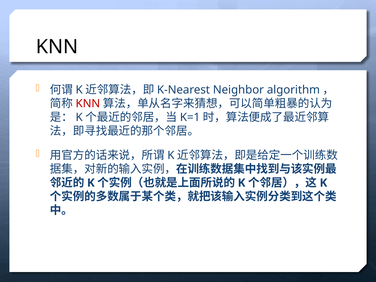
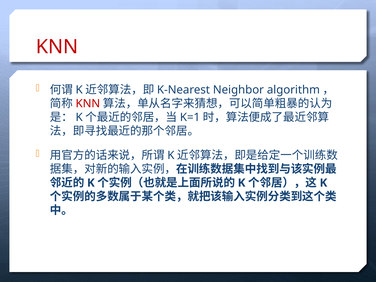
KNN colour: black -> red (57, 47)
